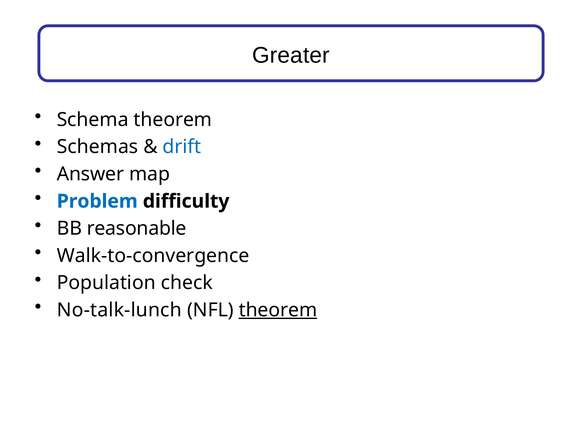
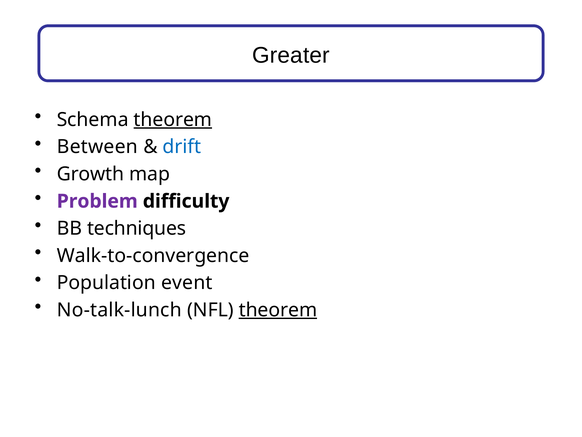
theorem underline: none -> present (173, 120)
Schemas: Schemas -> Between (97, 147)
Answer: Answer -> Growth (90, 174)
Problem colour: blue -> purple (97, 201)
reasonable: reasonable -> techniques (137, 228)
check: check -> event (187, 282)
